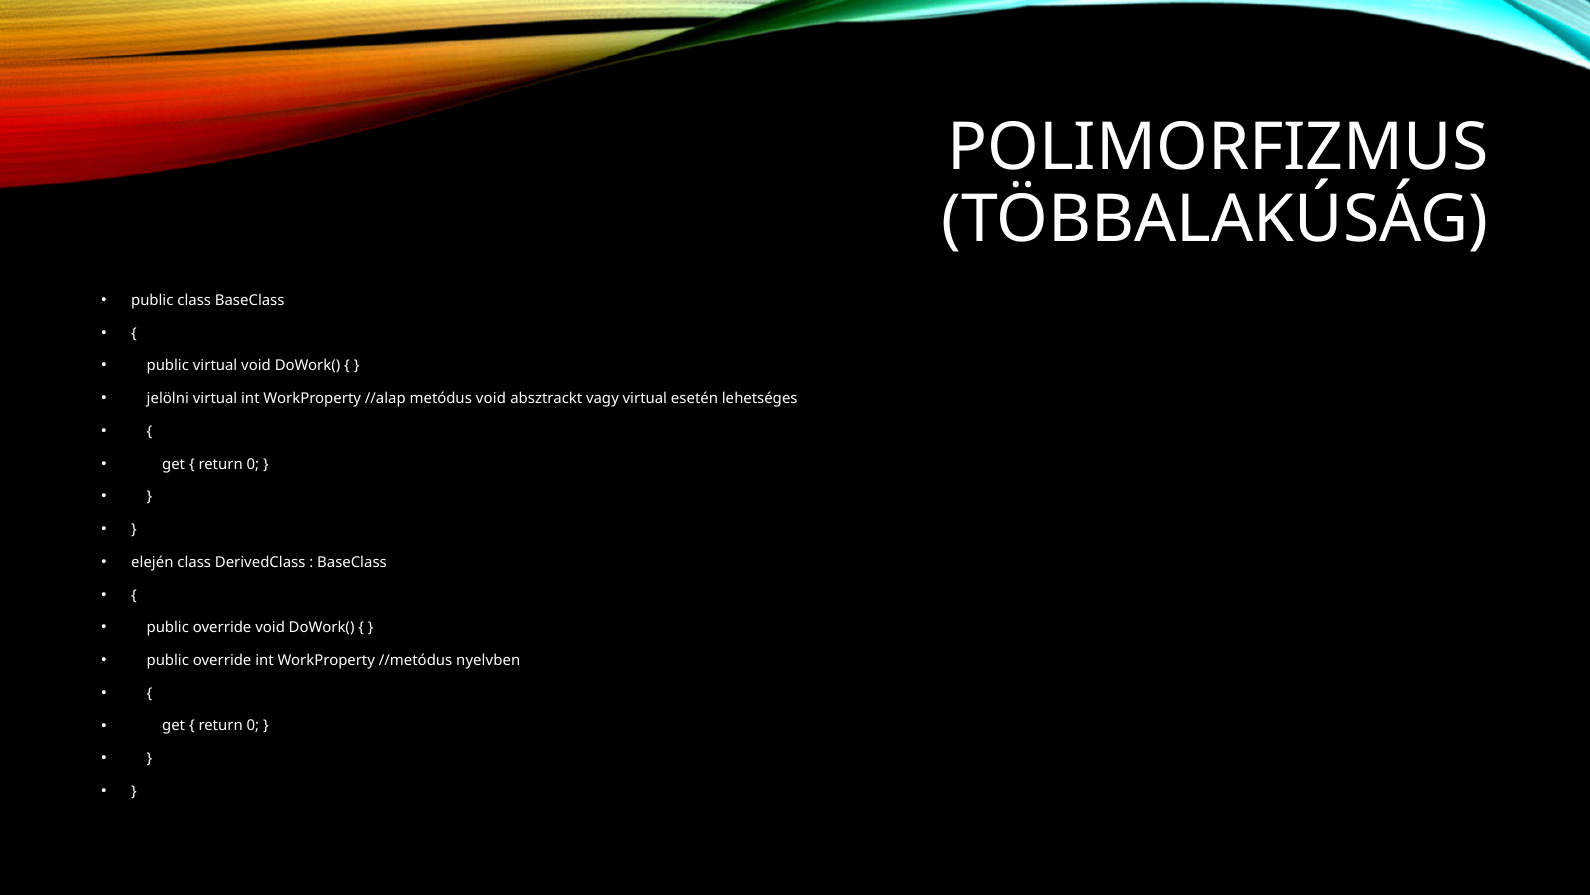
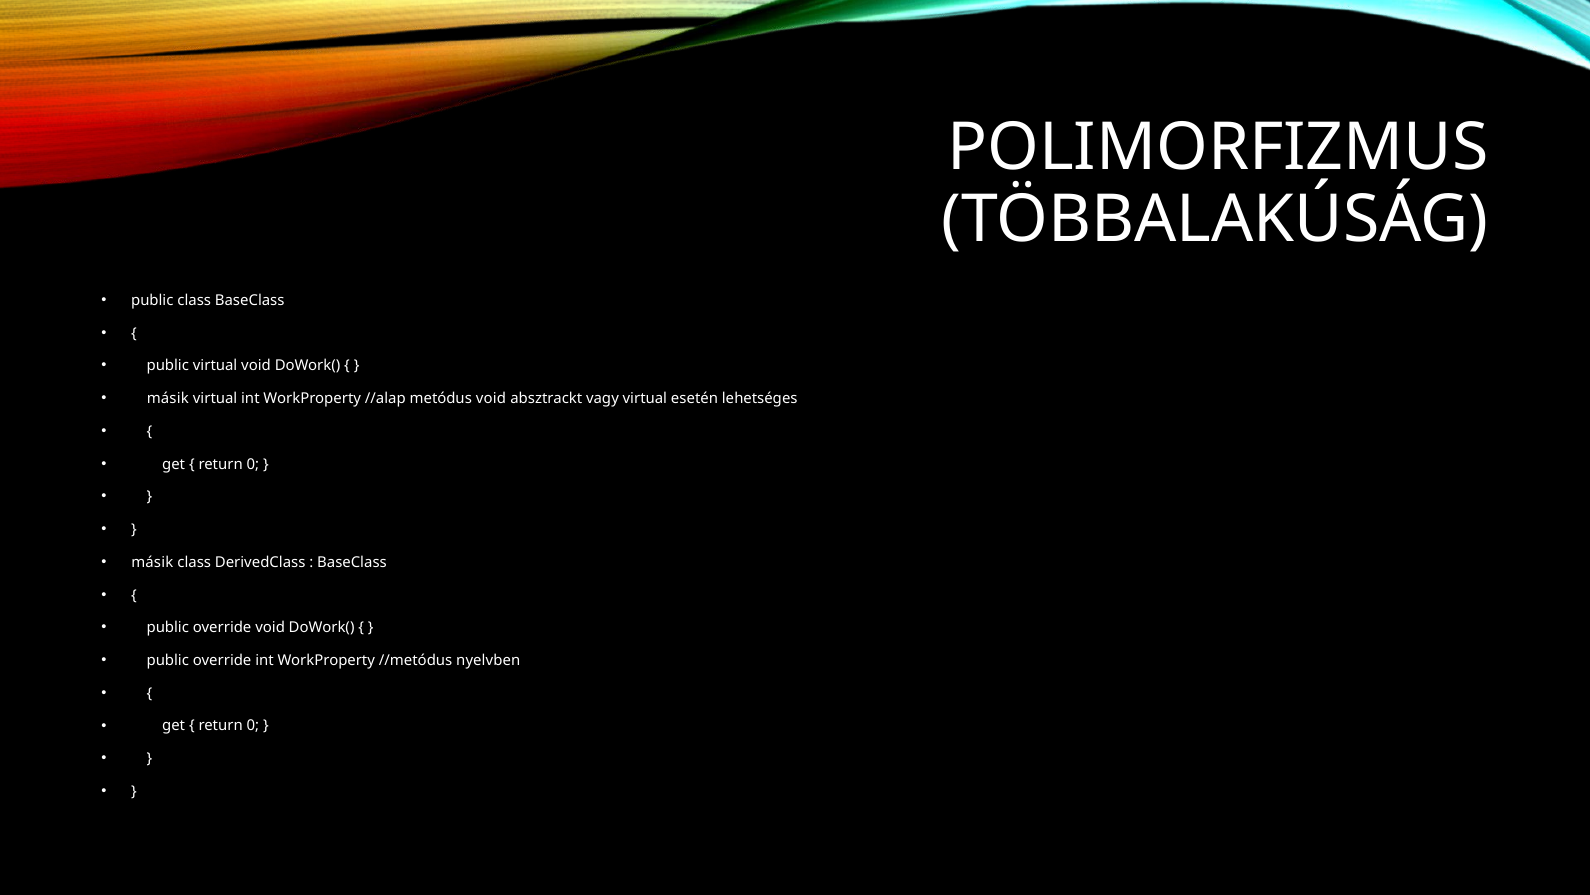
jelölni: jelölni -> másik (168, 398)
elején: elején -> másik (152, 562)
